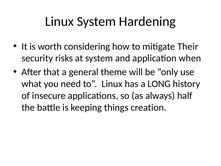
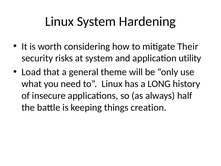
when: when -> utility (190, 58)
After: After -> Load (31, 72)
